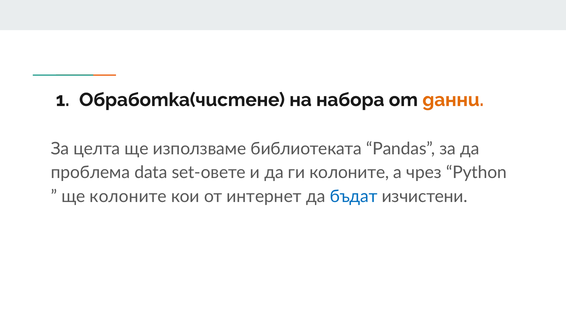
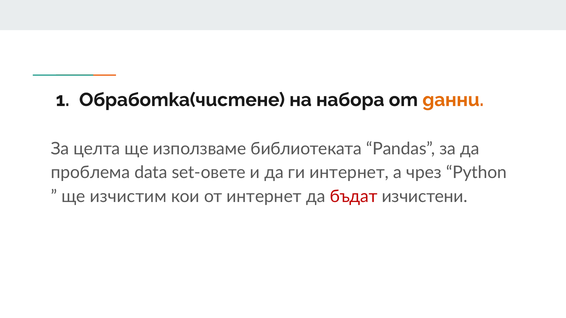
ги колоните: колоните -> интернет (349, 173)
ще колоните: колоните -> изчистим (128, 197)
бъдат colour: blue -> red (354, 197)
